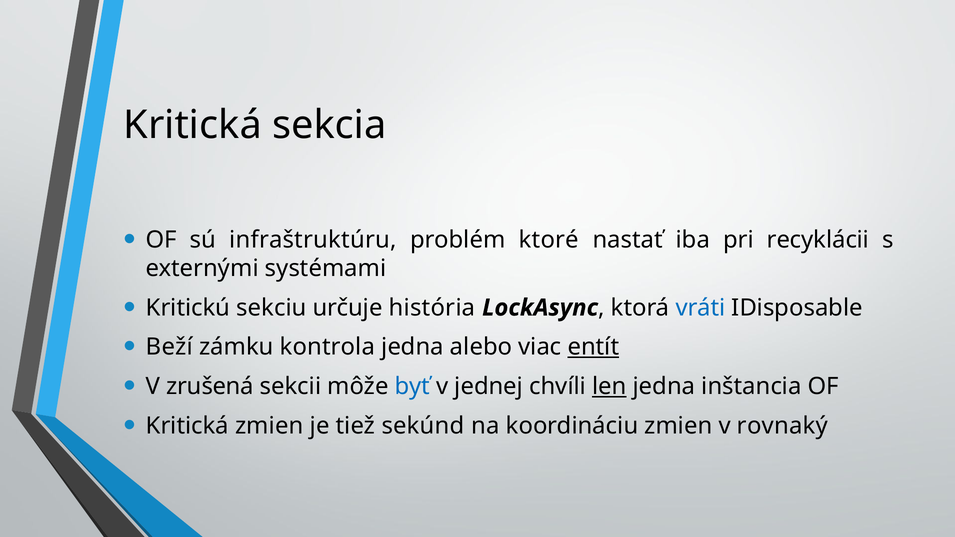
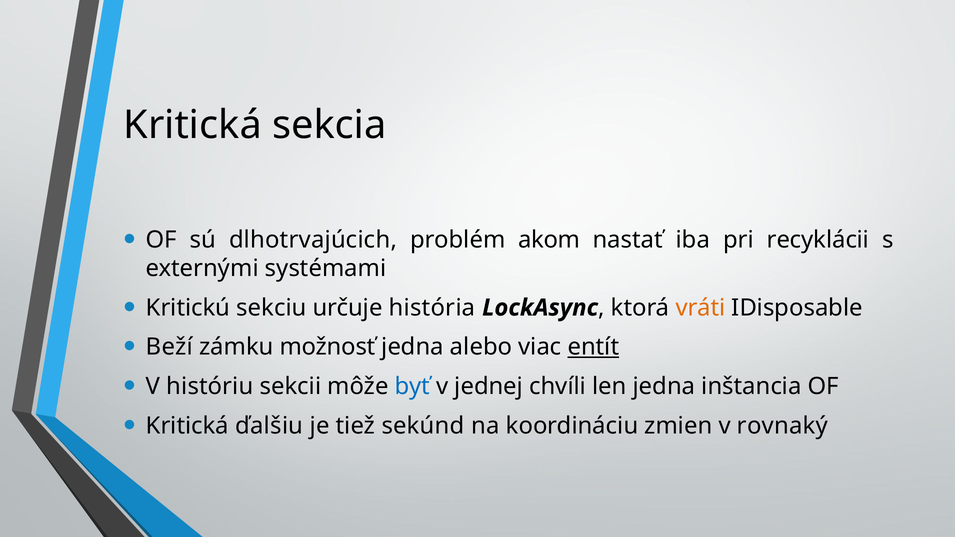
infraštruktúru: infraštruktúru -> dlhotrvajúcich (313, 240)
ktoré: ktoré -> akom (549, 240)
vráti colour: blue -> orange (700, 308)
kontrola: kontrola -> možnosť (328, 347)
zrušená: zrušená -> históriu (210, 387)
len underline: present -> none (609, 387)
Kritická zmien: zmien -> ďalšiu (269, 426)
